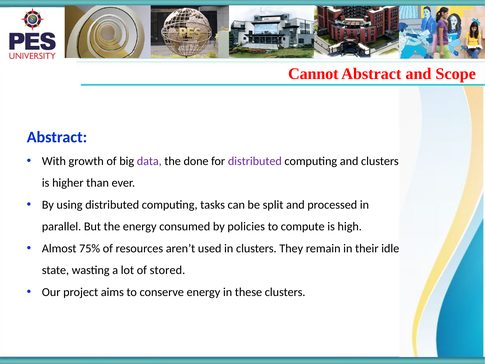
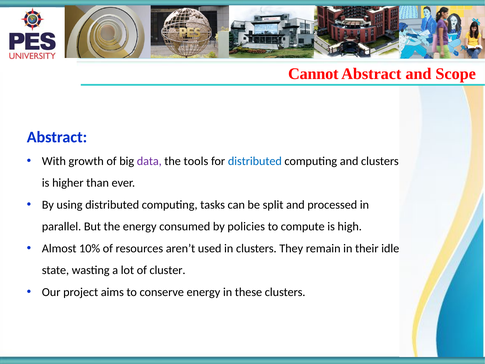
done: done -> tools (196, 161)
distributed colour: purple -> blue (255, 161)
75%: 75% -> 10% (90, 248)
stored: stored -> cluster (168, 270)
